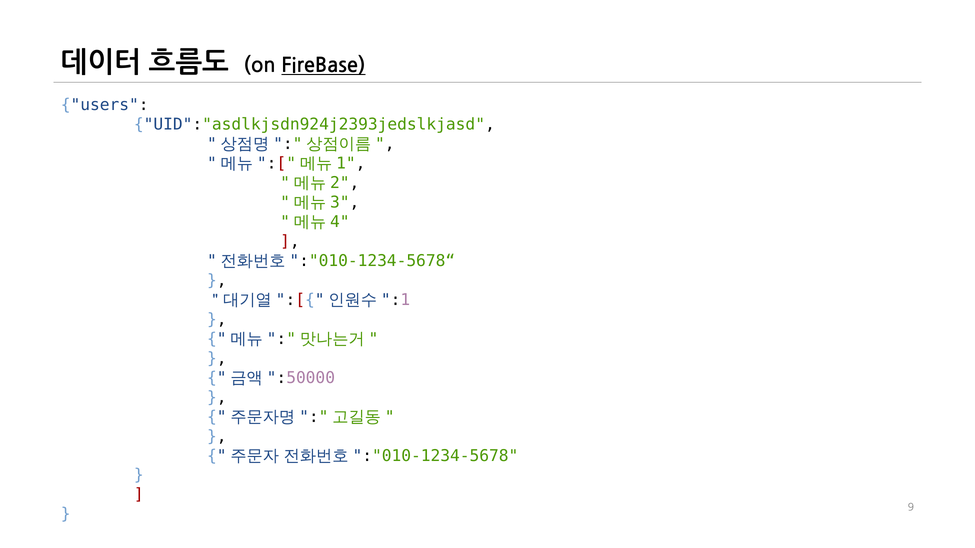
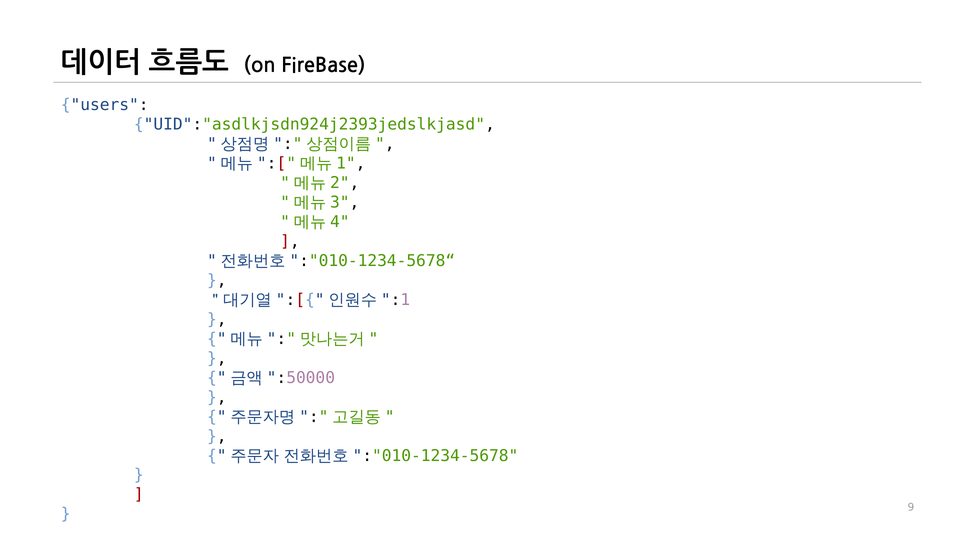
FireBase underline: present -> none (323, 66)
